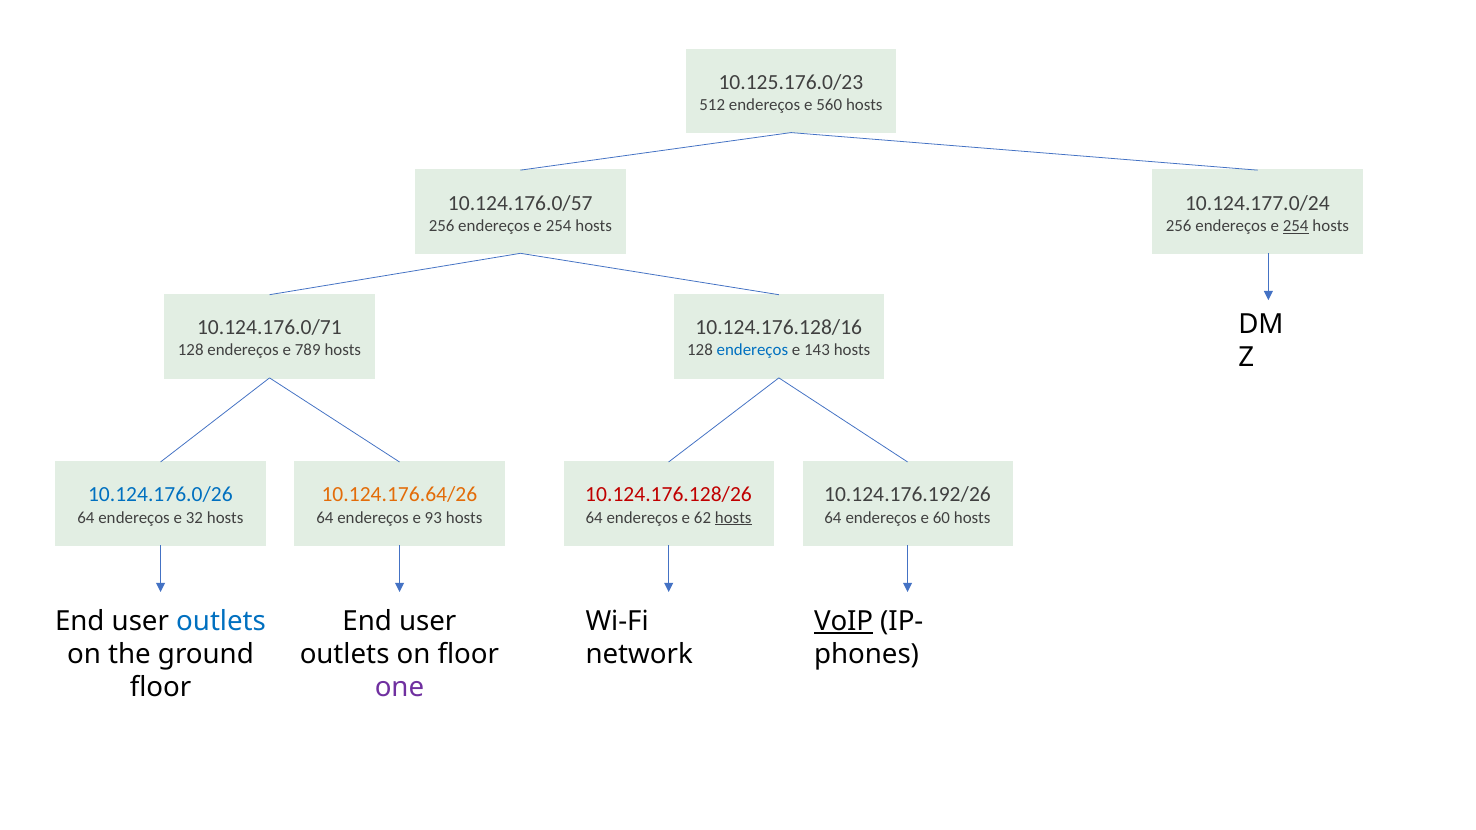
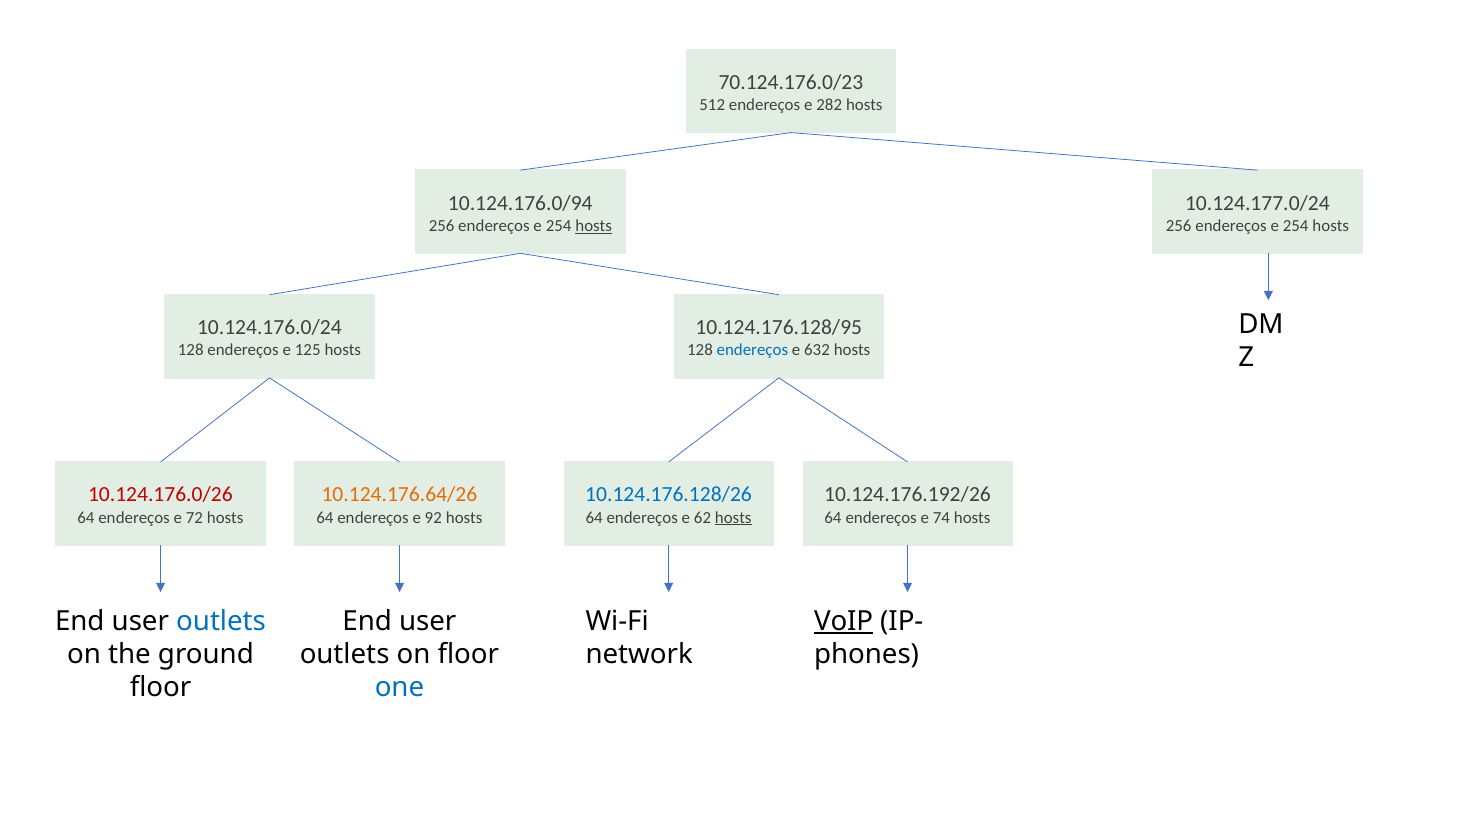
10.125.176.0/23: 10.125.176.0/23 -> 70.124.176.0/23 (791, 82)
560: 560 -> 282 (829, 105)
10.124.176.0/57: 10.124.176.0/57 -> 10.124.176.0/94 (520, 203)
hosts underline: none -> present (594, 226)
254 underline: present -> none (1296, 226)
10.124.176.0/71: 10.124.176.0/71 -> 10.124.176.0/24 (269, 328)
10.124.176.128/16: 10.124.176.128/16 -> 10.124.176.128/95 (779, 328)
789: 789 -> 125 (308, 350)
143: 143 -> 632 (817, 350)
10.124.176.0/26 colour: blue -> red (160, 495)
10.124.176.128/26 colour: red -> blue (669, 495)
32: 32 -> 72 (194, 518)
93: 93 -> 92 (433, 518)
60: 60 -> 74 (941, 518)
one colour: purple -> blue (399, 688)
